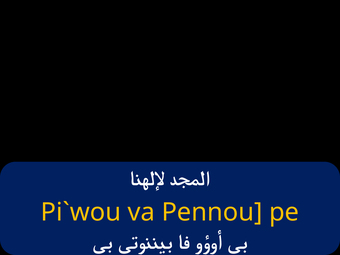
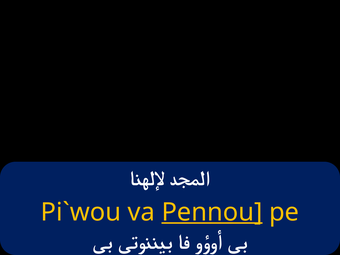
Pennou underline: none -> present (212, 212)
